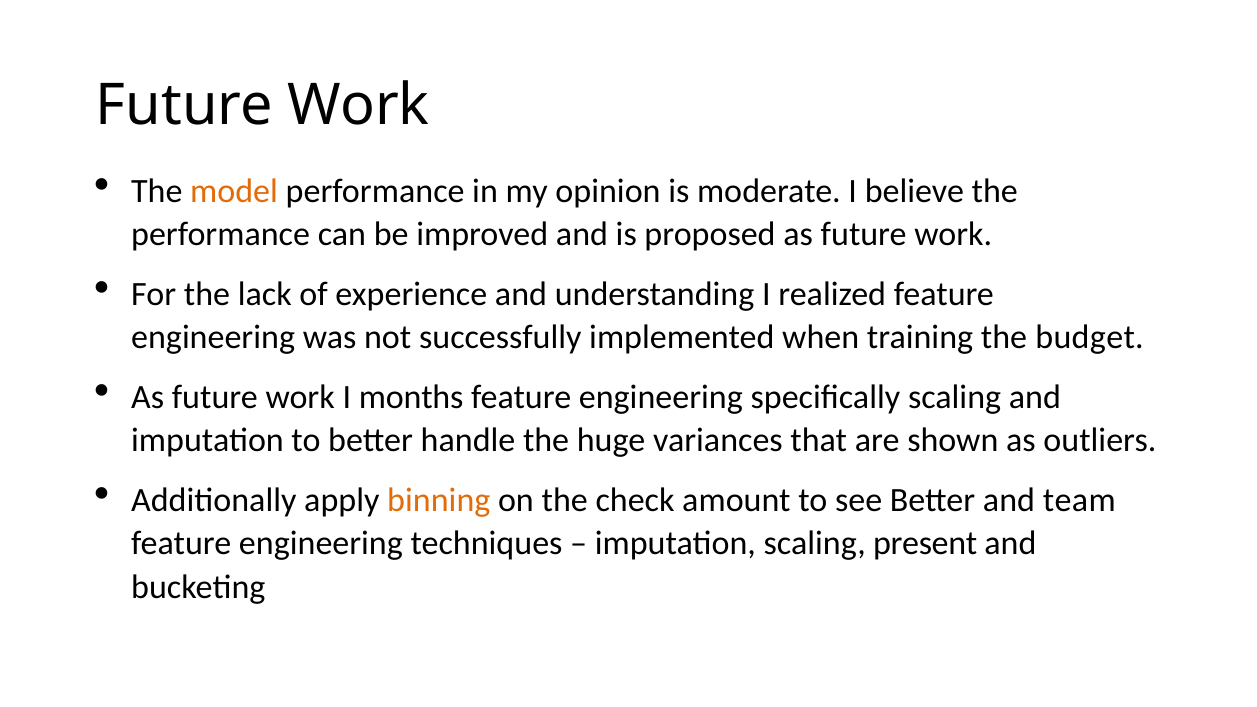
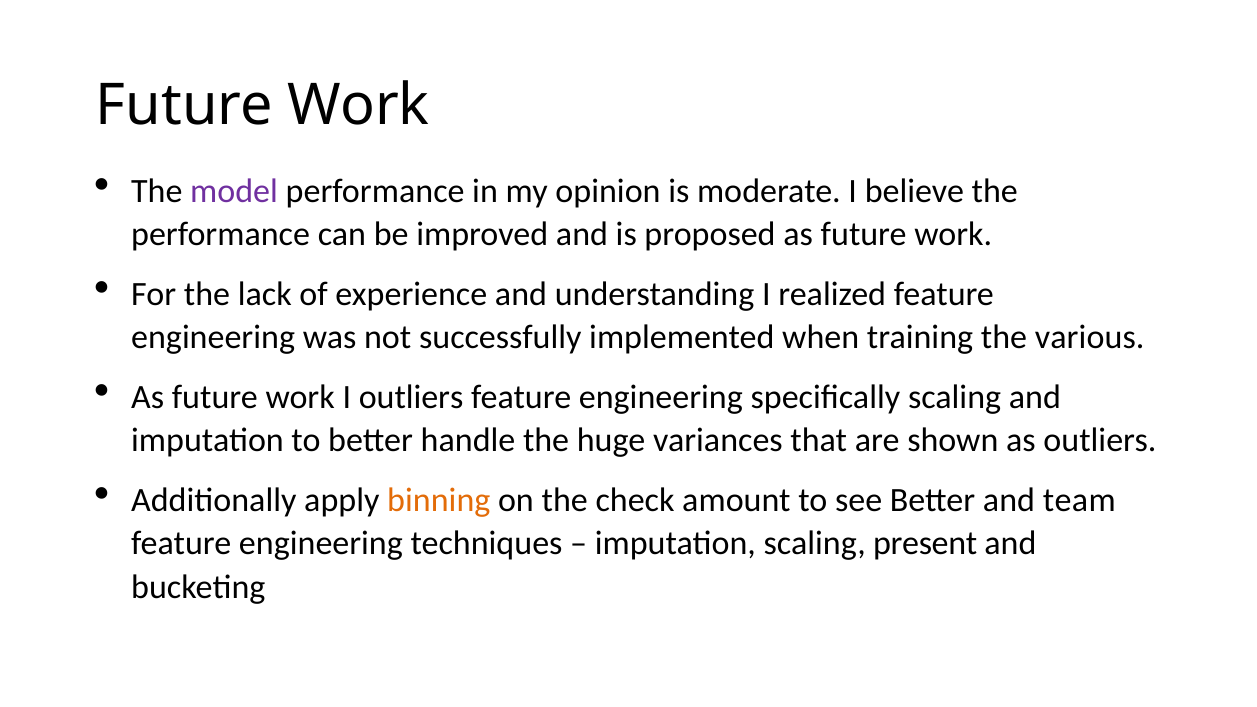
model colour: orange -> purple (234, 191)
budget: budget -> various (1090, 338)
I months: months -> outliers (411, 397)
